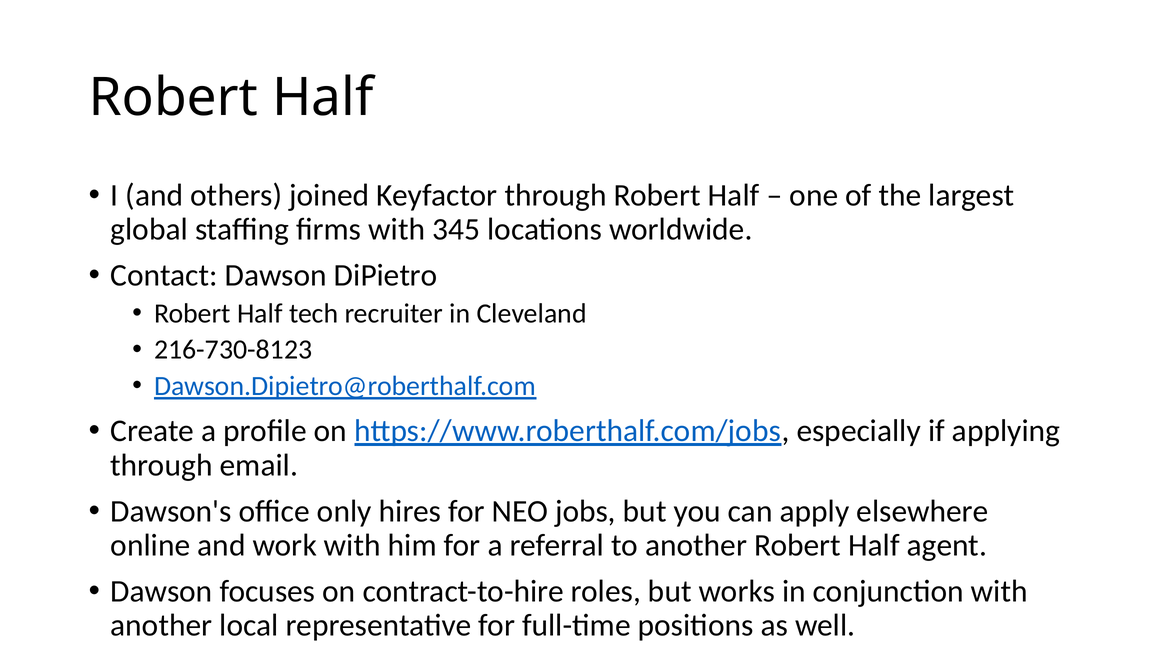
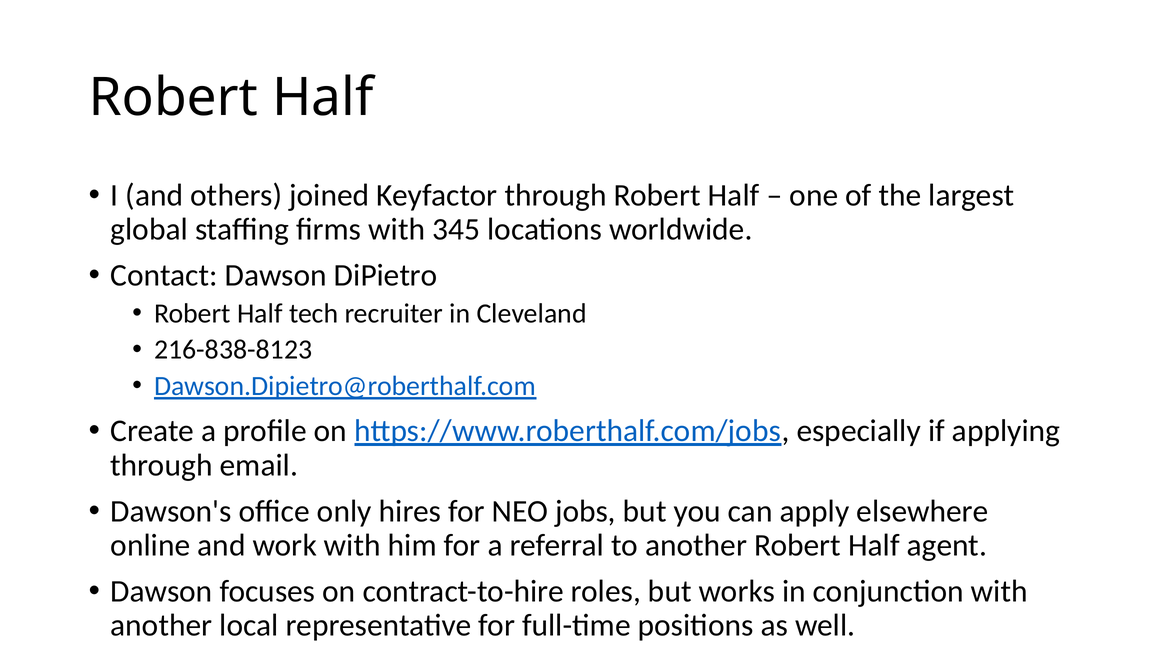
216-730-8123: 216-730-8123 -> 216-838-8123 (233, 350)
